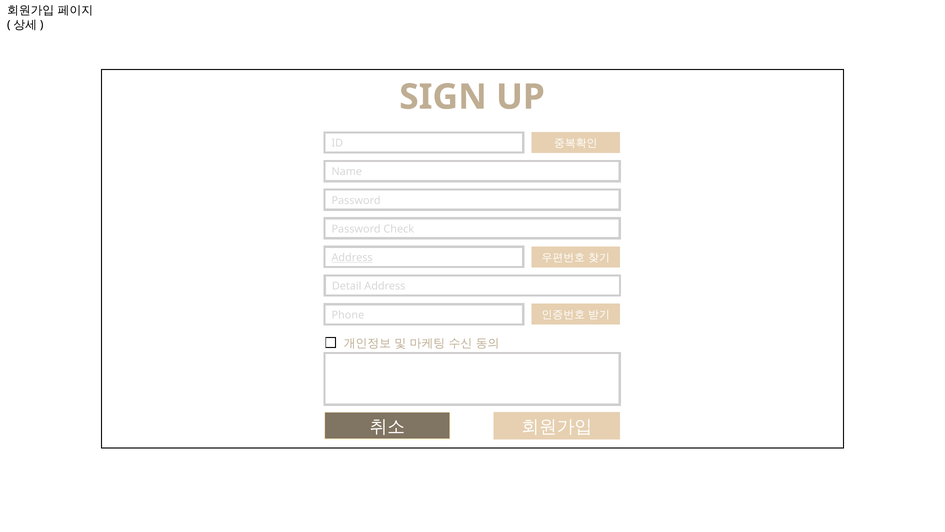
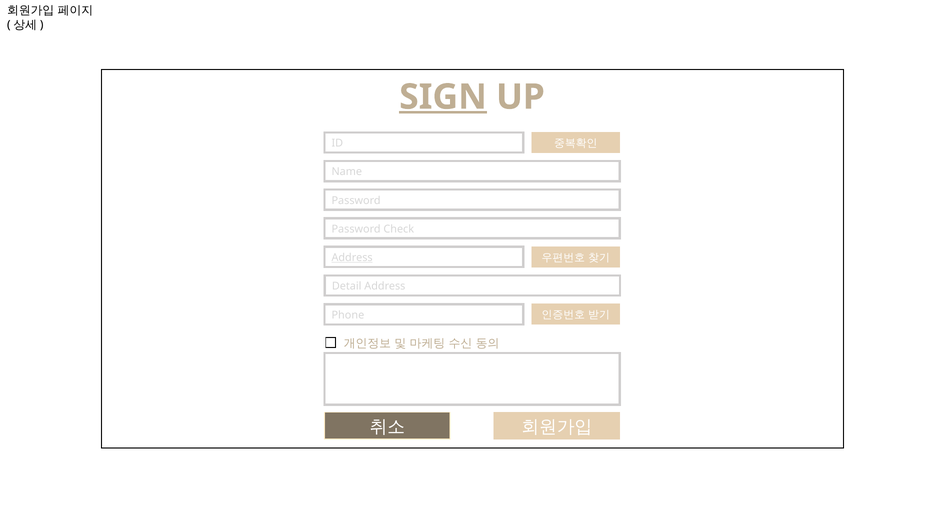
SIGN underline: none -> present (443, 97)
